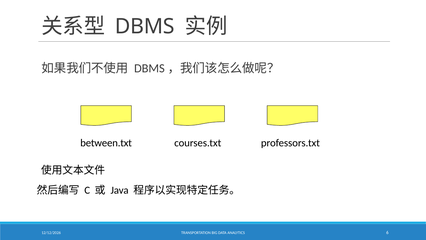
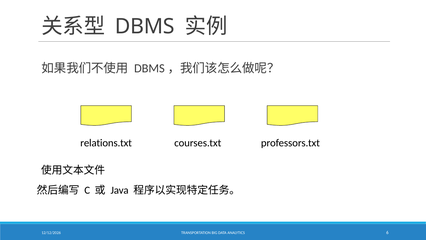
between.txt: between.txt -> relations.txt (106, 143)
